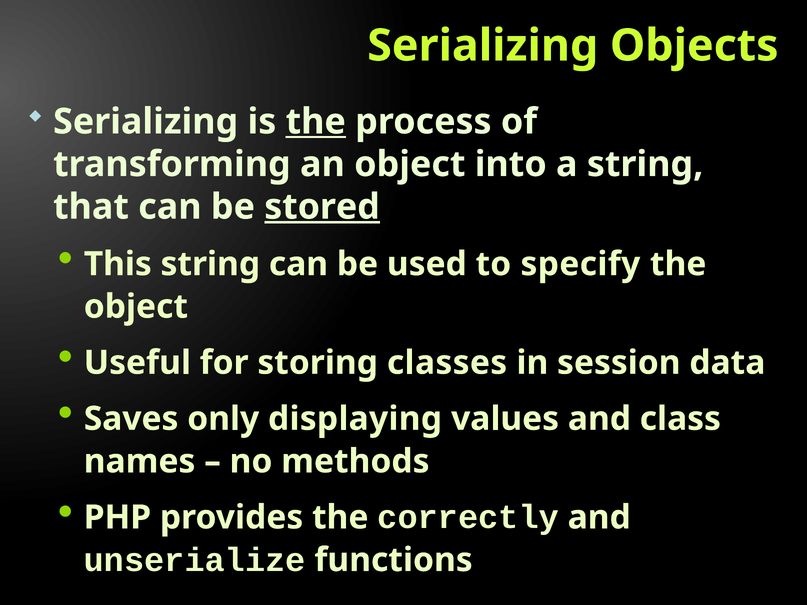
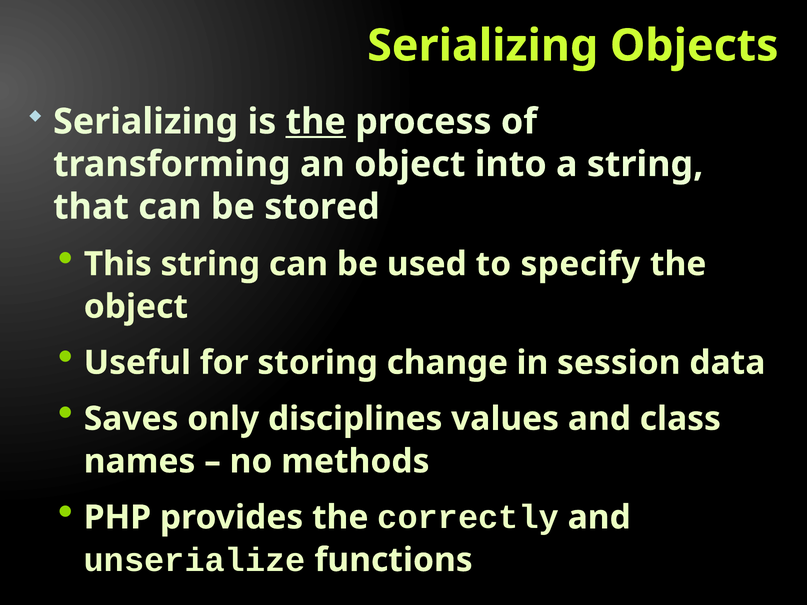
stored underline: present -> none (322, 207)
classes: classes -> change (447, 363)
displaying: displaying -> disciplines (355, 419)
